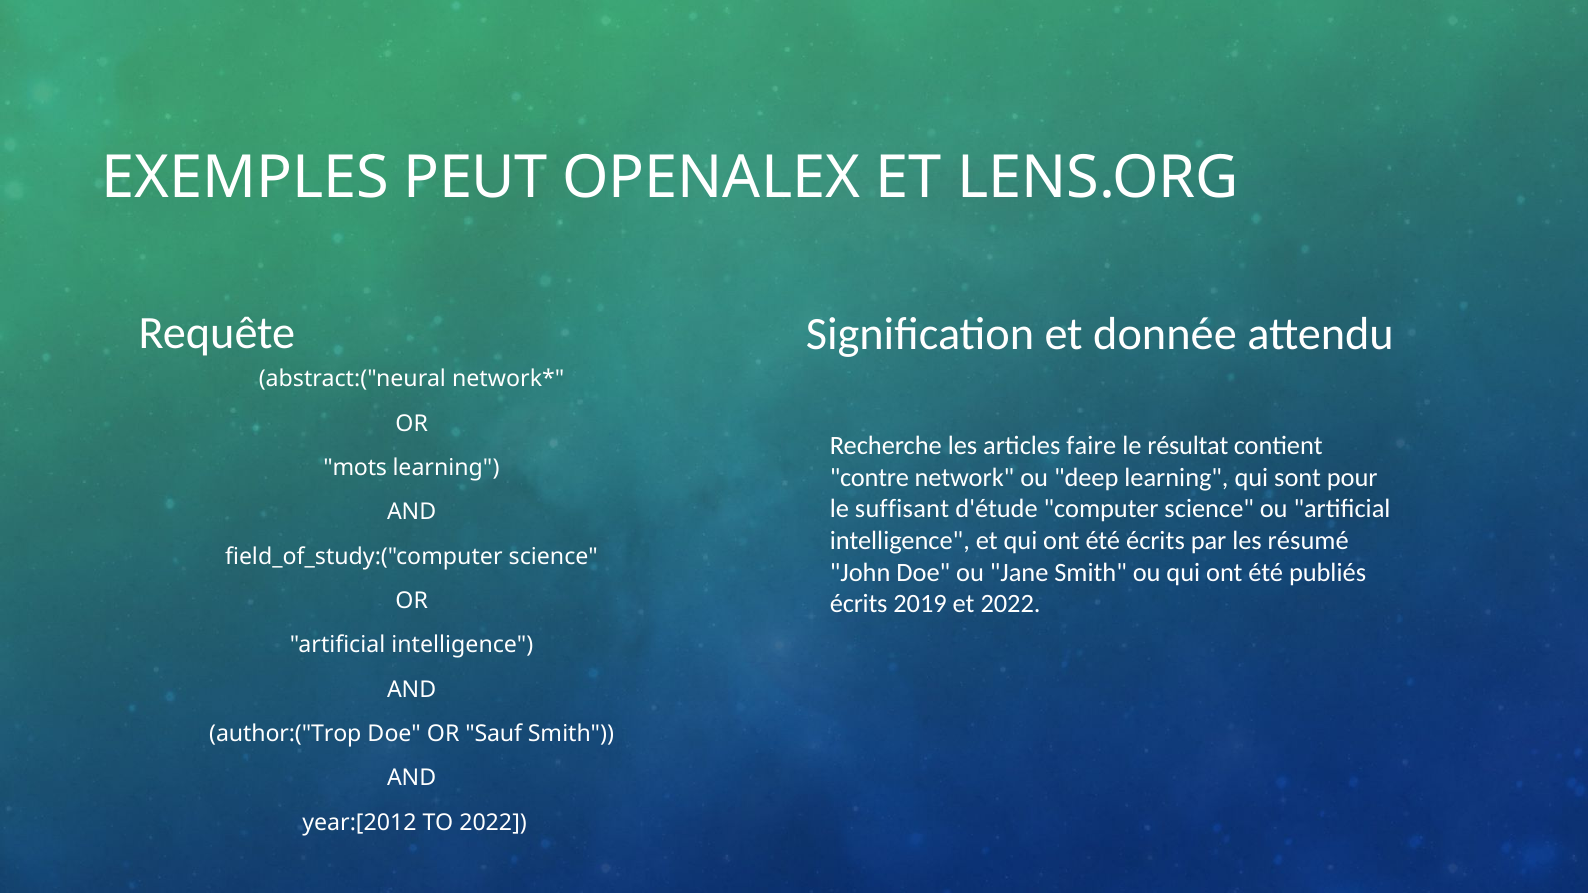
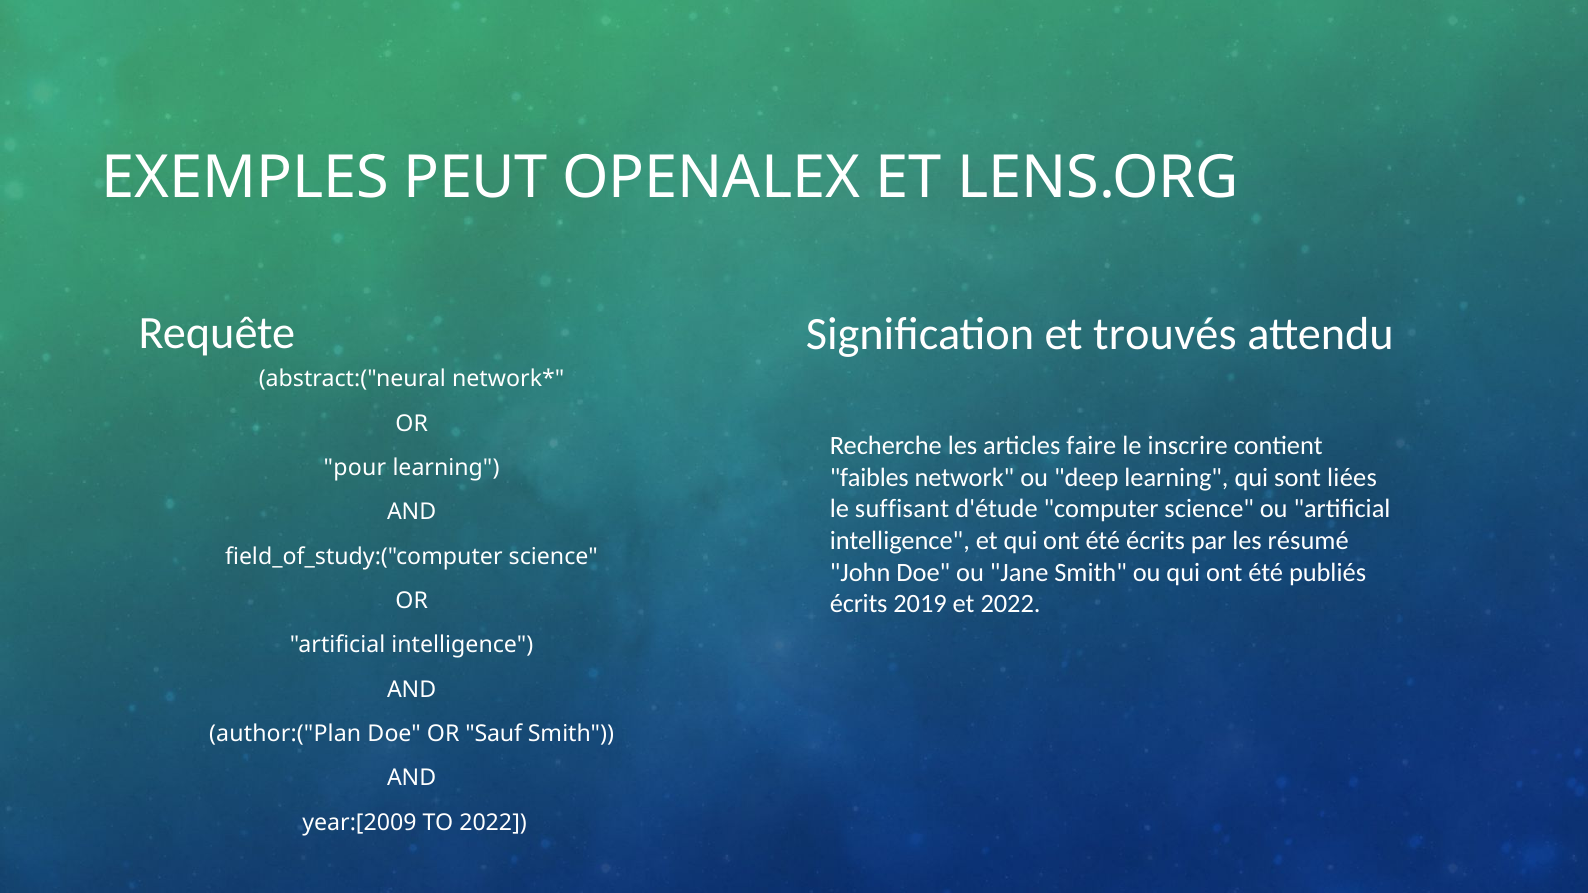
donnée: donnée -> trouvés (1165, 335)
résultat: résultat -> inscrire (1188, 446)
mots: mots -> pour (355, 468)
contre: contre -> faibles (869, 477)
pour: pour -> liées (1352, 477)
author:("Trop: author:("Trop -> author:("Plan (285, 734)
year:[2012: year:[2012 -> year:[2009 (359, 823)
